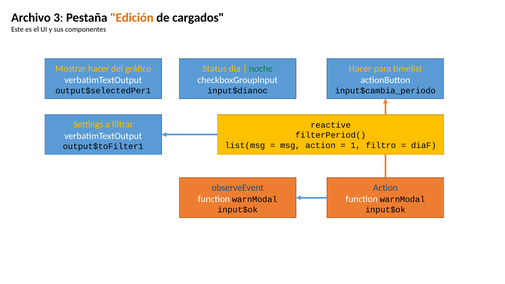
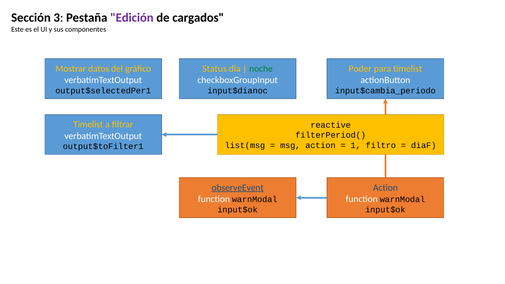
Archivo: Archivo -> Sección (31, 18)
Edición colour: orange -> purple (132, 18)
Mostrar hacer: hacer -> datos (99, 69)
Hacer: Hacer -> Poder (360, 69)
Settings: Settings -> Timelist (88, 125)
observeEvent underline: none -> present (238, 188)
